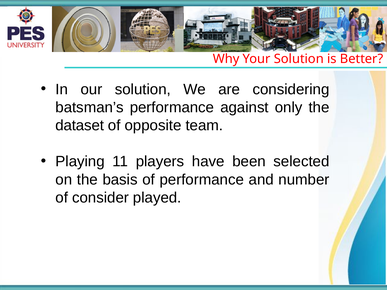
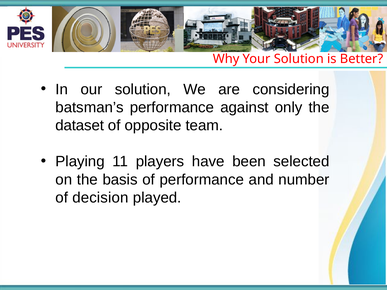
consider: consider -> decision (100, 198)
